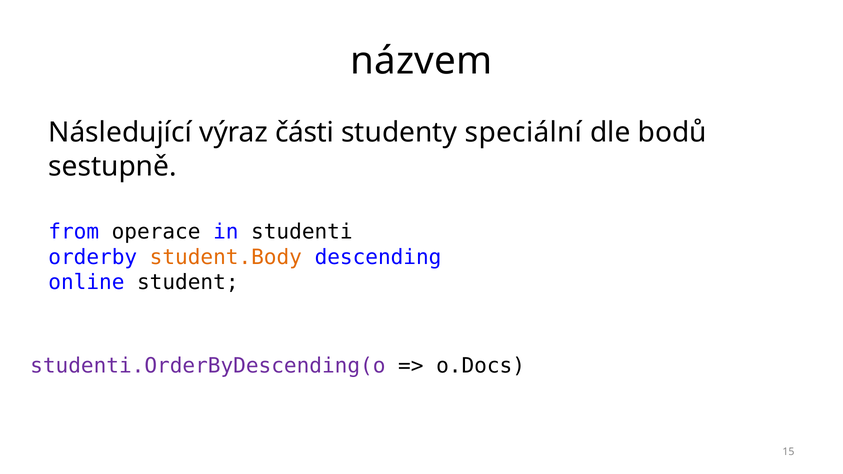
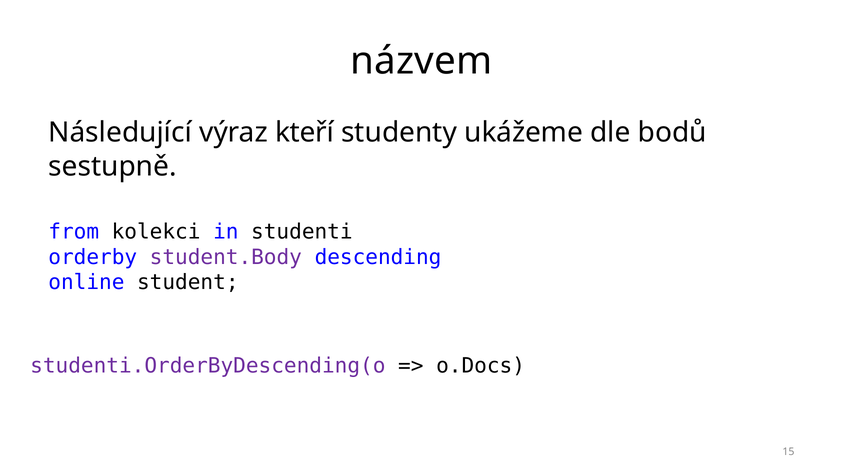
části: části -> kteří (305, 133)
speciální: speciální -> ukážeme (524, 133)
operace: operace -> kolekci (156, 232)
student.Body colour: orange -> purple (226, 257)
